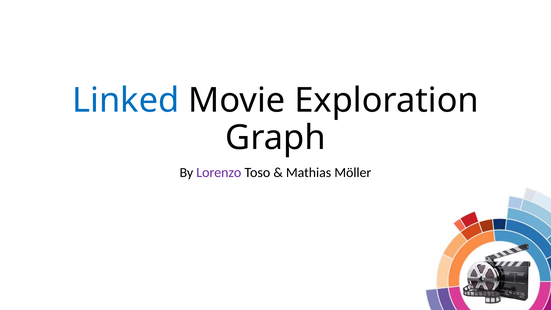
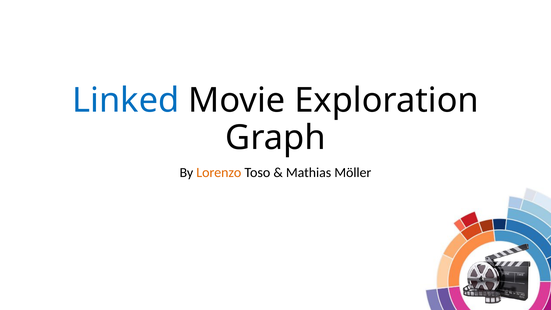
Lorenzo colour: purple -> orange (219, 172)
